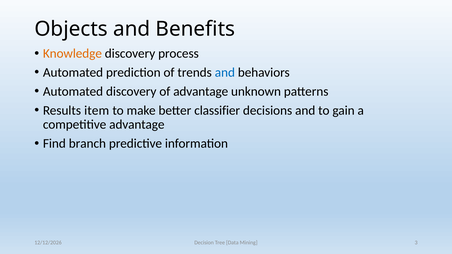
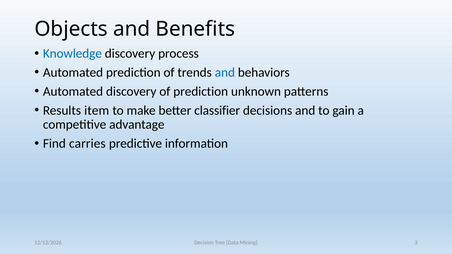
Knowledge colour: orange -> blue (72, 54)
of advantage: advantage -> prediction (201, 92)
branch: branch -> carries (87, 144)
